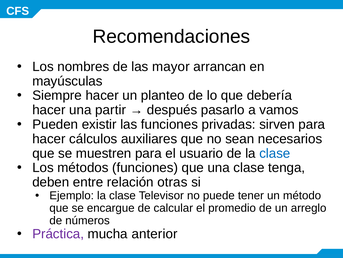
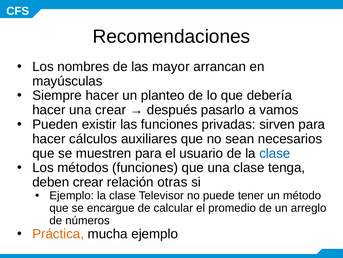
una partir: partir -> crear (111, 110)
deben entre: entre -> crear (88, 182)
Práctica colour: purple -> orange (58, 233)
mucha anterior: anterior -> ejemplo (155, 233)
